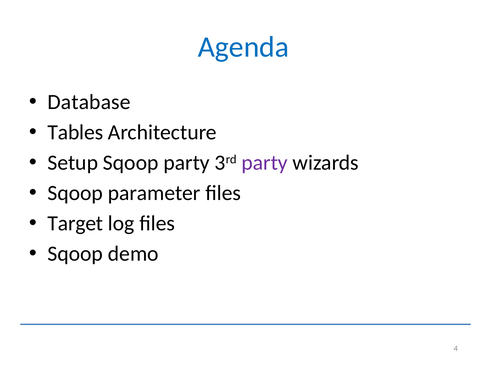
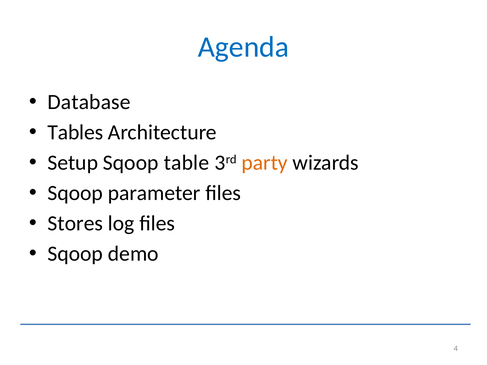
Sqoop party: party -> table (186, 163)
party colour: purple -> orange (265, 163)
Target: Target -> Stores (75, 224)
